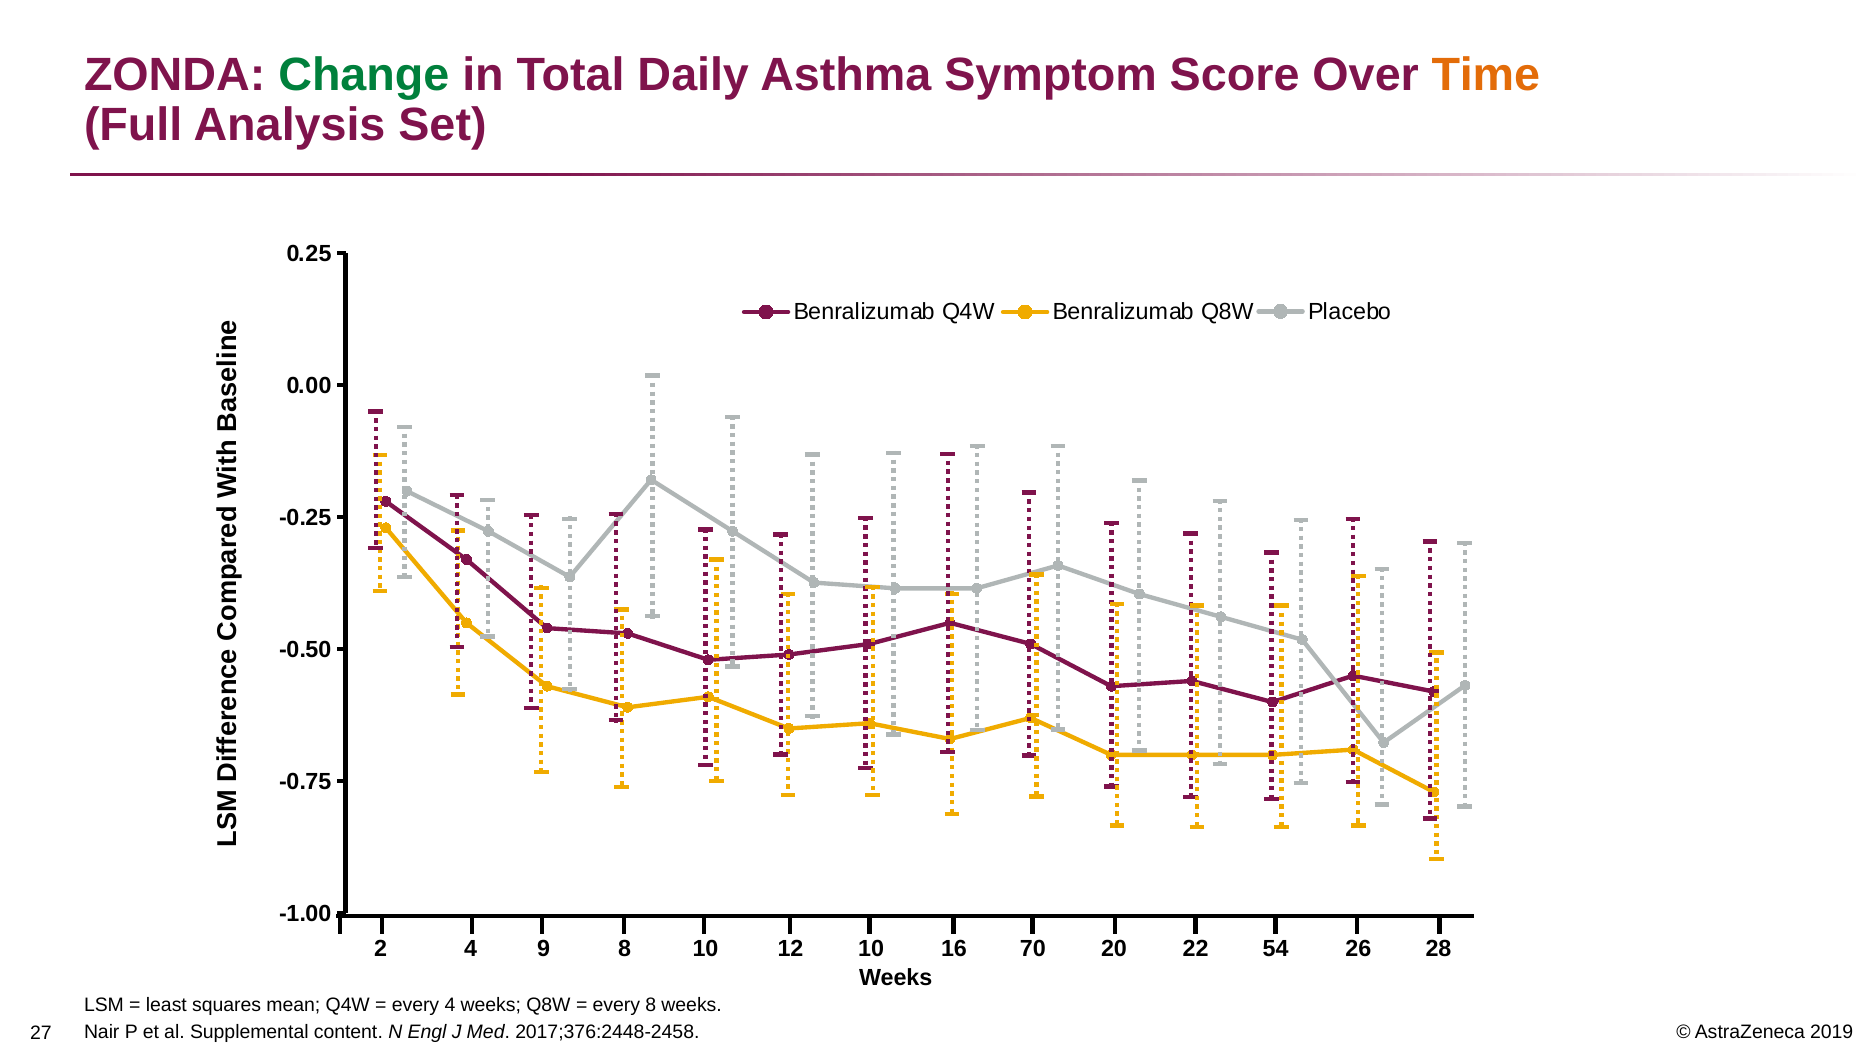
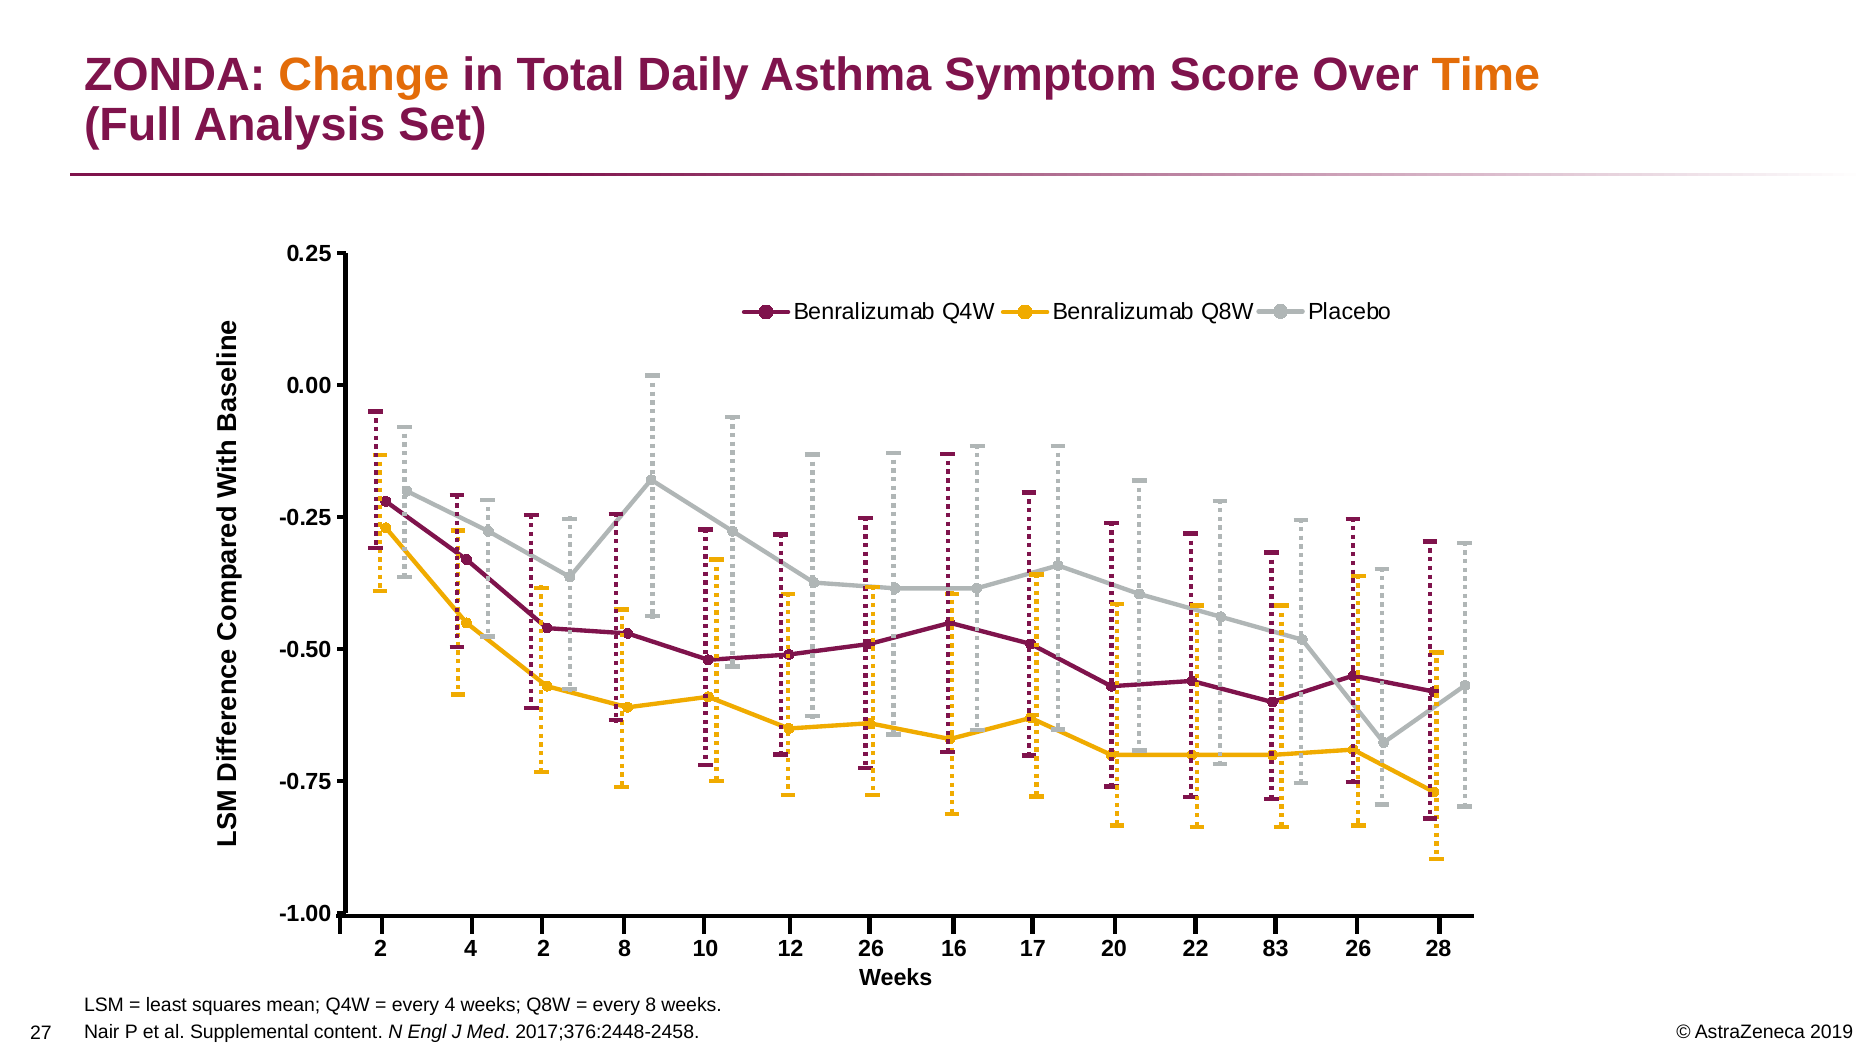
Change colour: green -> orange (364, 75)
4 9: 9 -> 2 (544, 948)
12 10: 10 -> 26 (871, 948)
70: 70 -> 17 (1033, 948)
54: 54 -> 83 (1276, 948)
